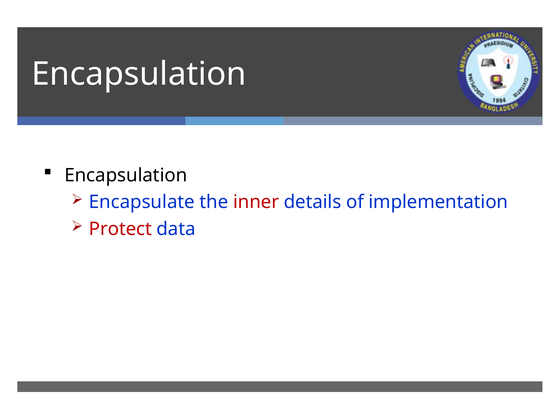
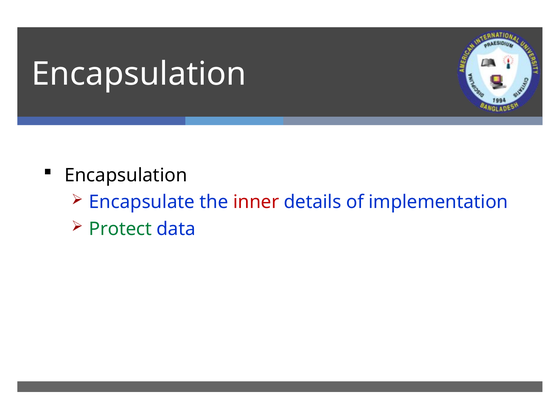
Protect colour: red -> green (120, 229)
